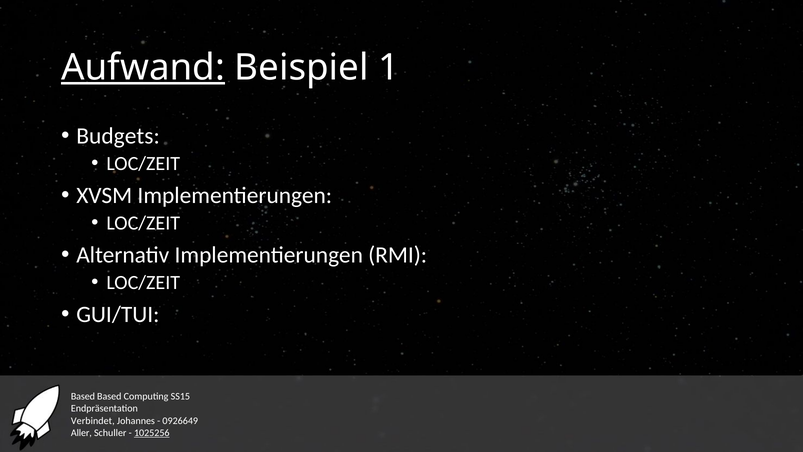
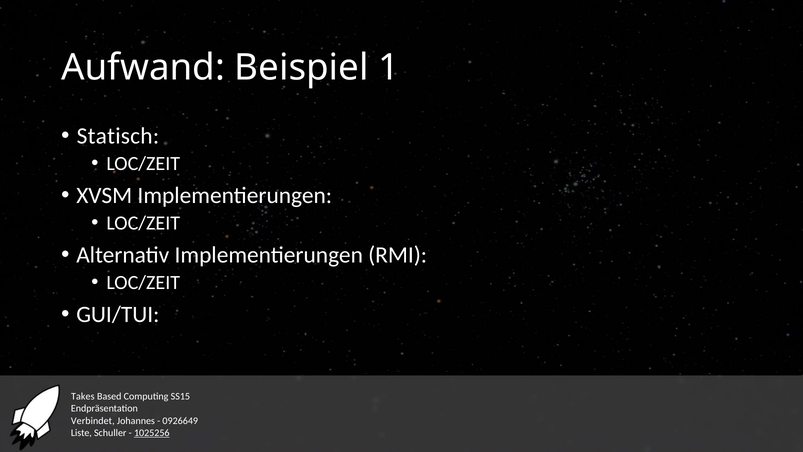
Aufwand underline: present -> none (143, 67)
Budgets: Budgets -> Statisch (118, 136)
Based: Based -> Takes (83, 396)
Aller: Aller -> Liste (81, 432)
